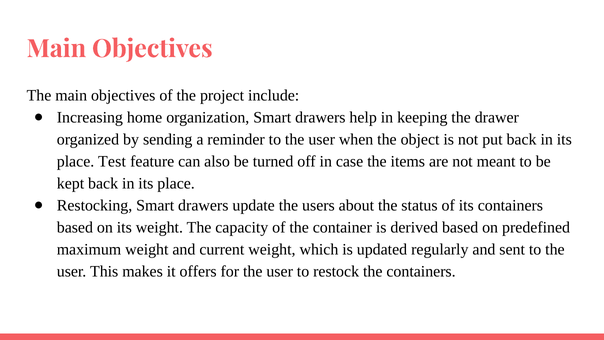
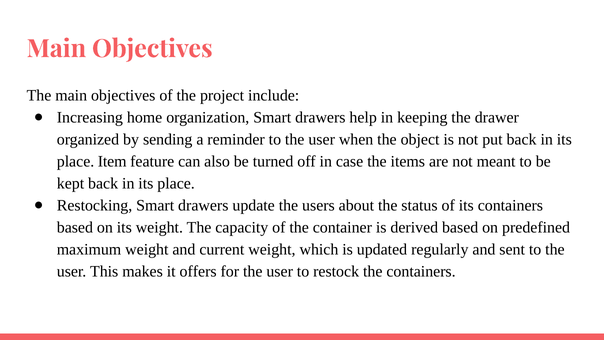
Test: Test -> Item (112, 162)
